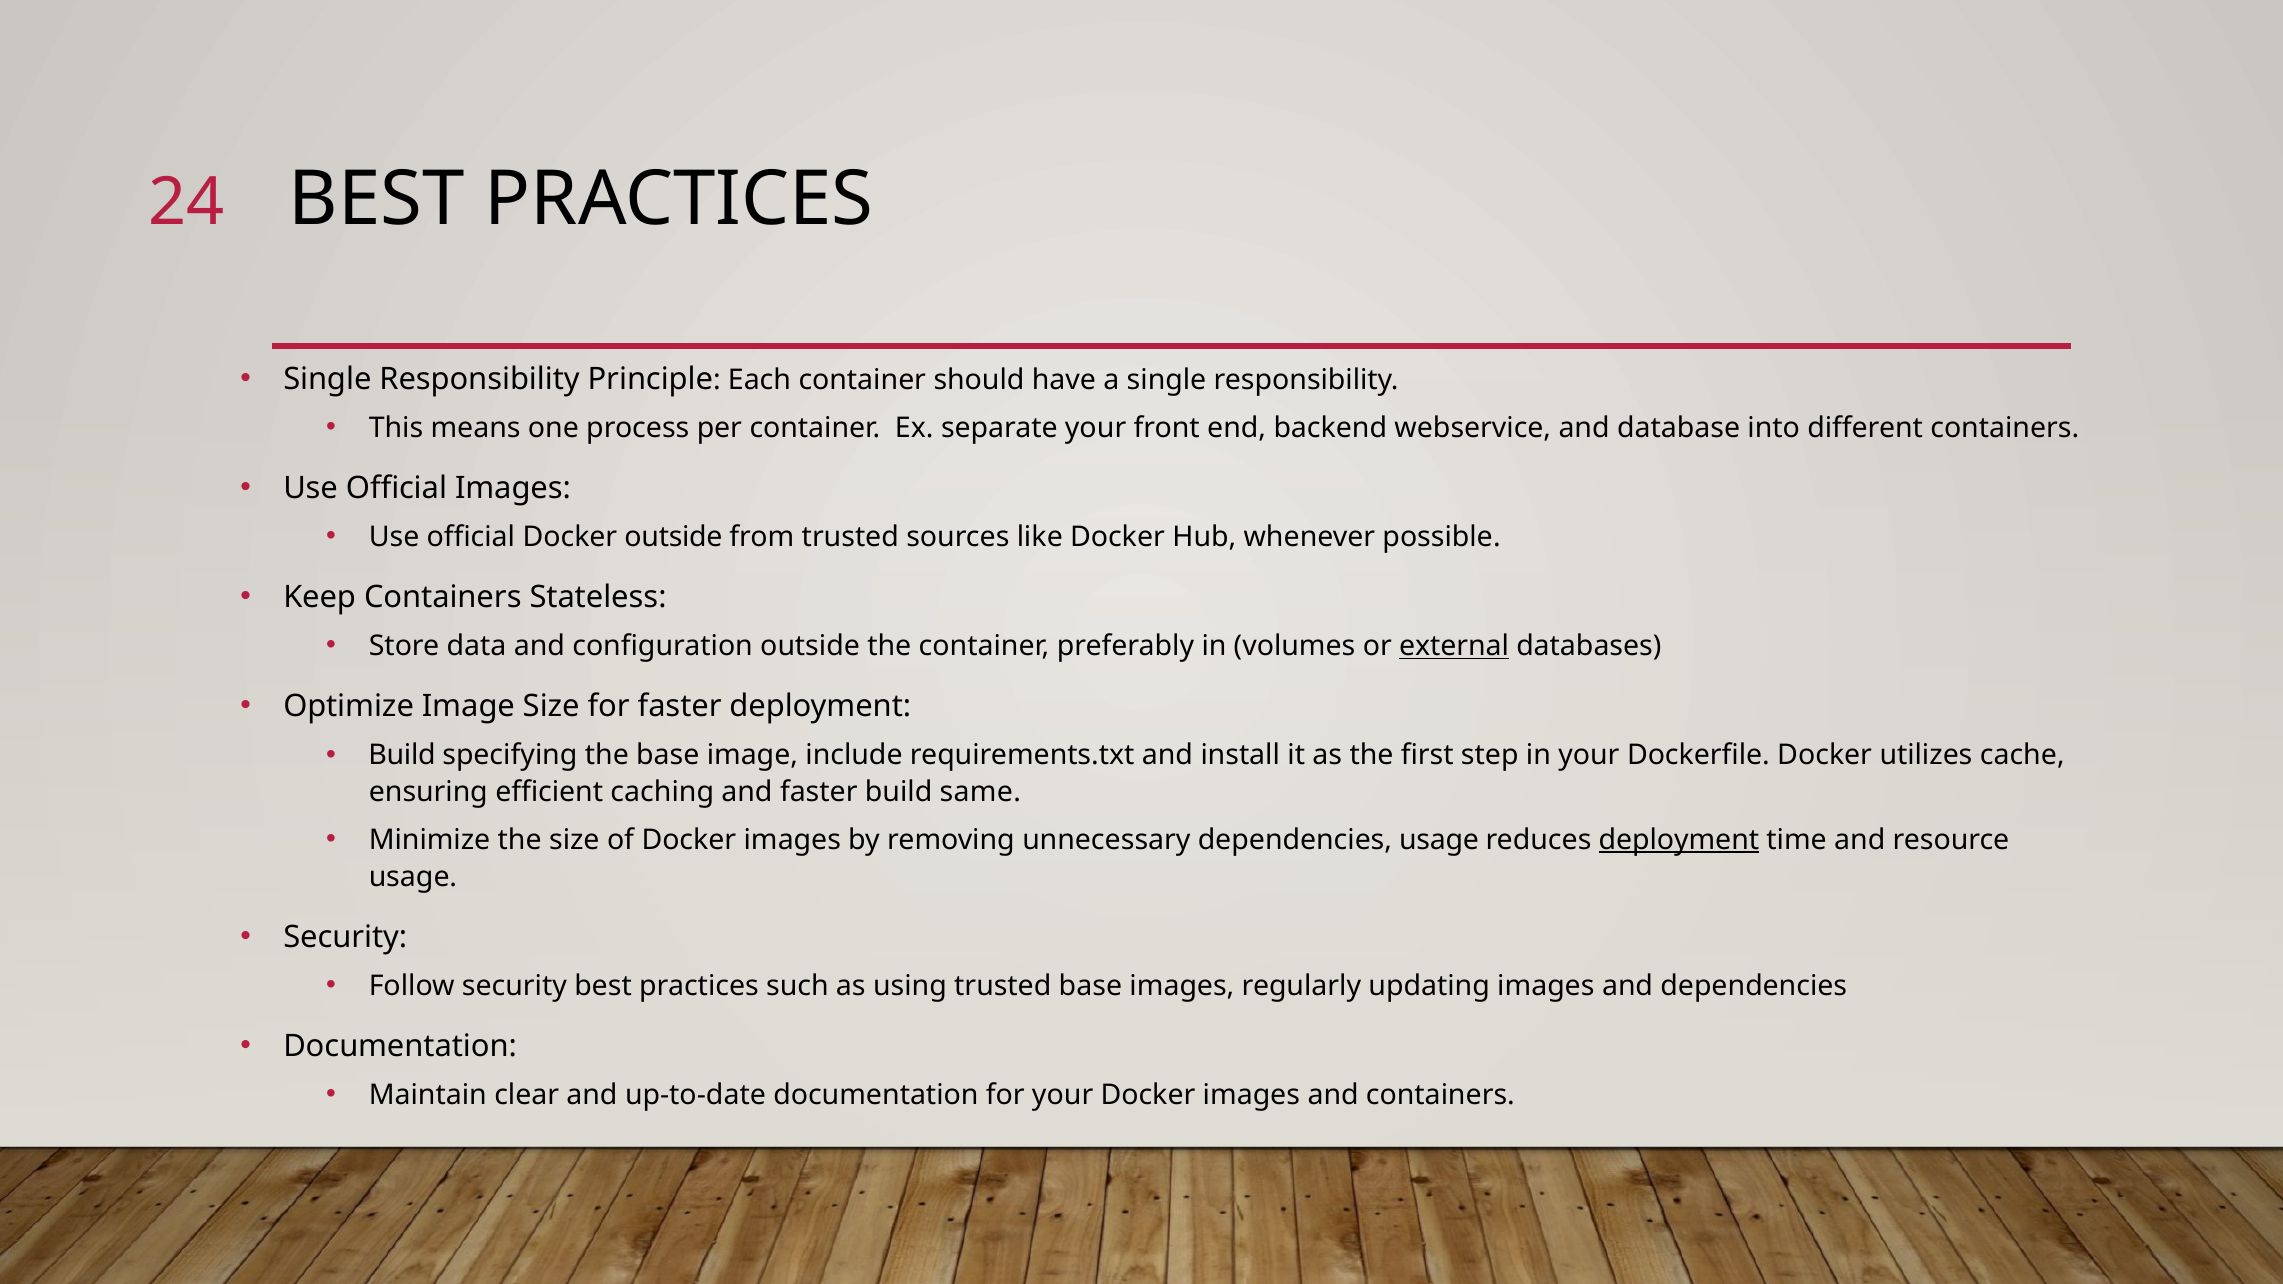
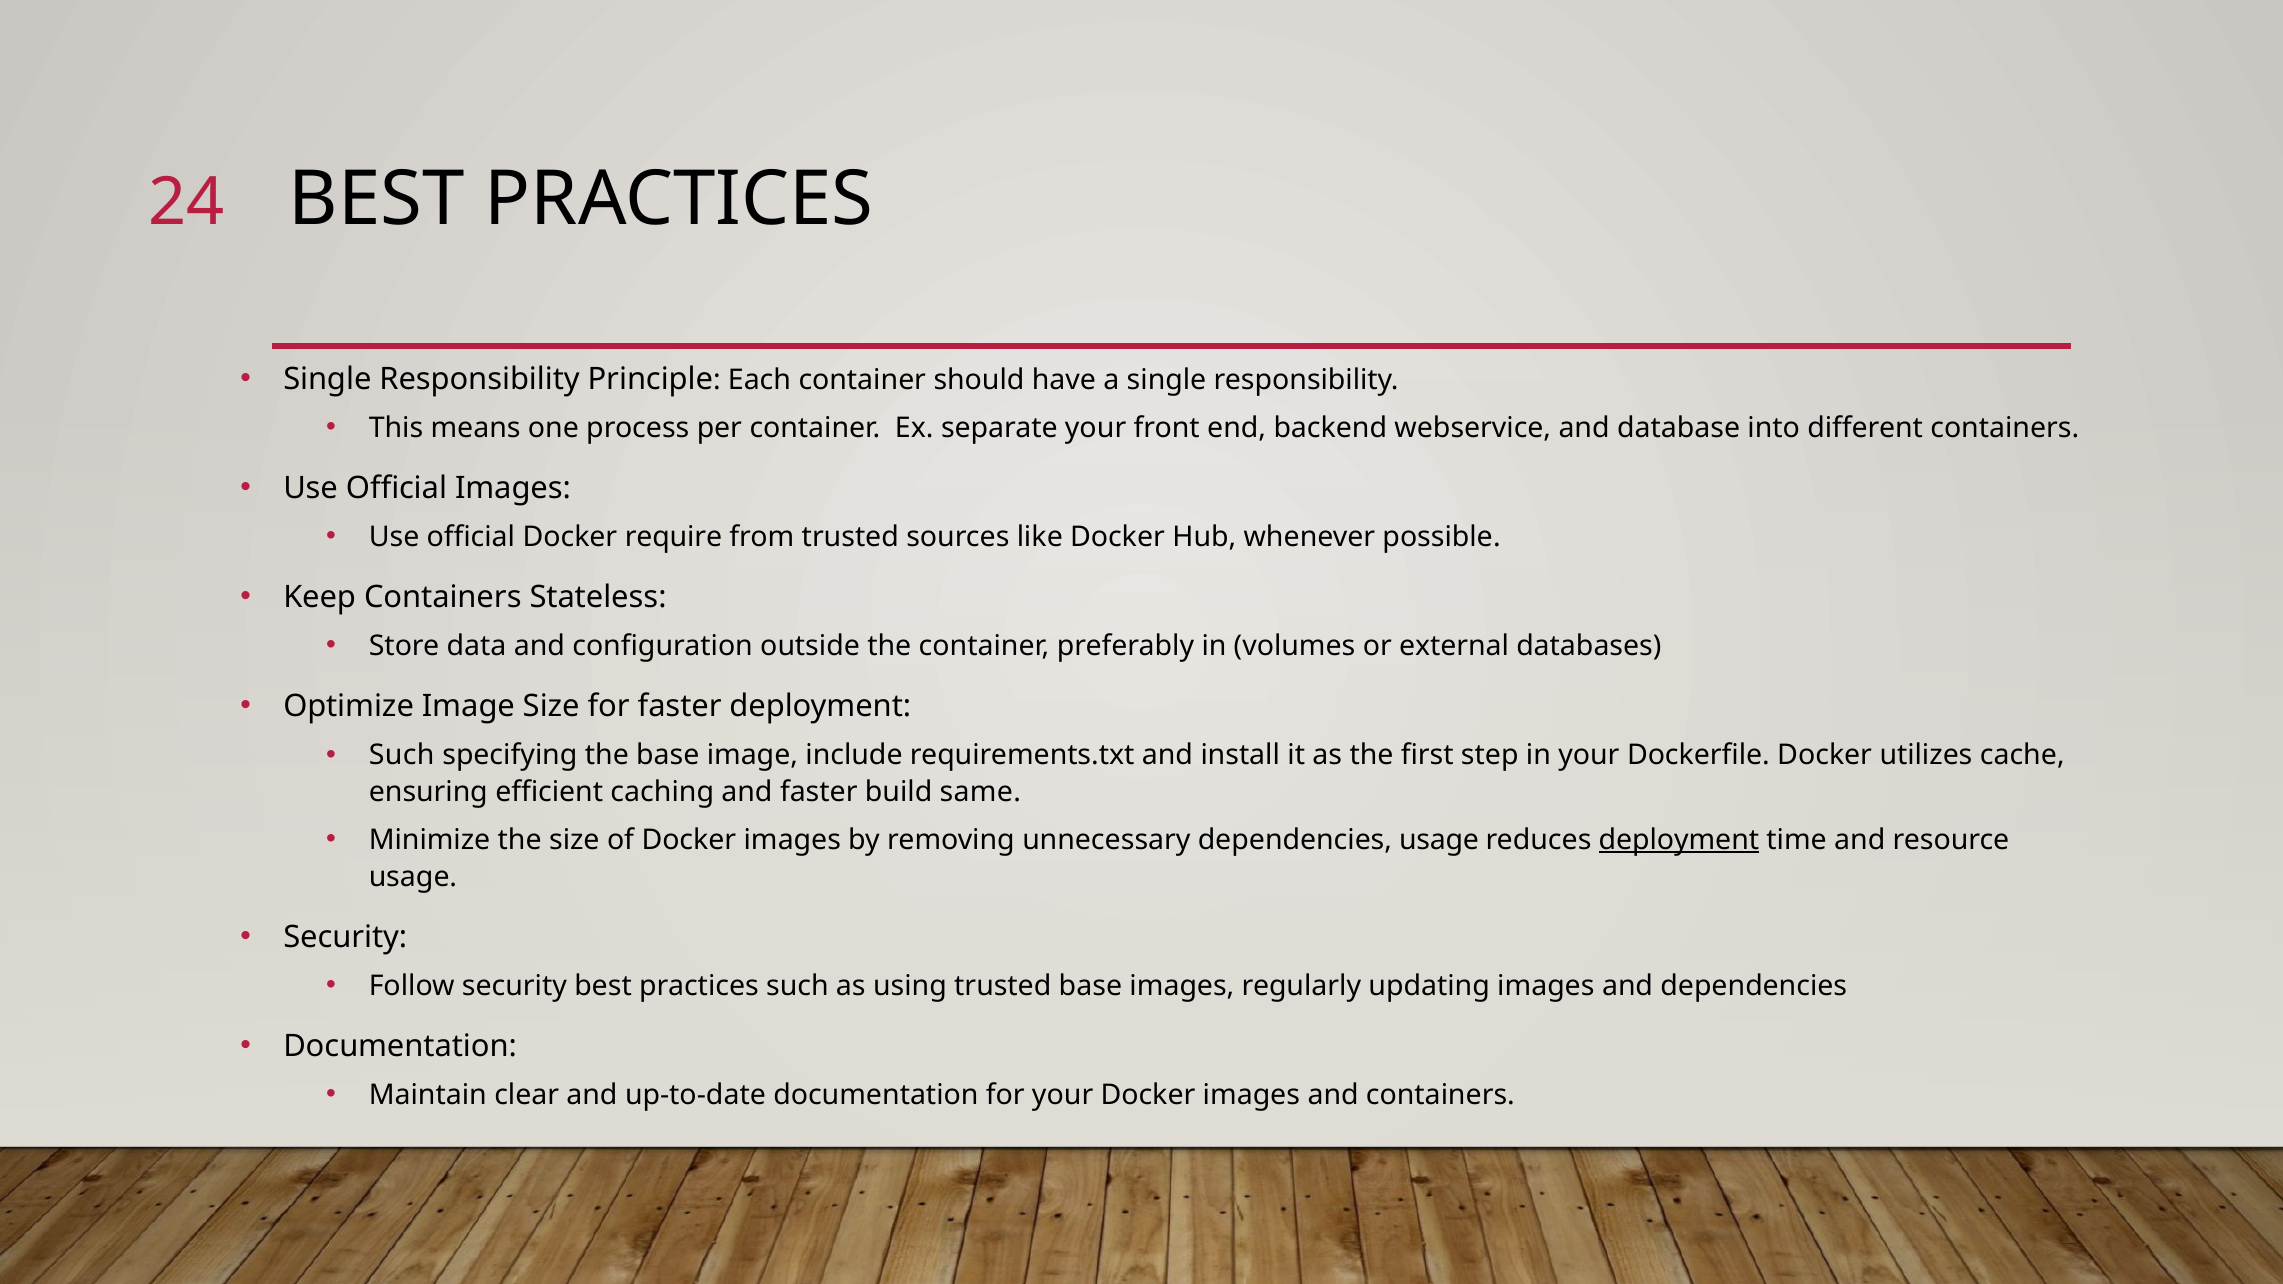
Docker outside: outside -> require (673, 537)
external underline: present -> none (1454, 646)
Build: Build -> Such (402, 755)
